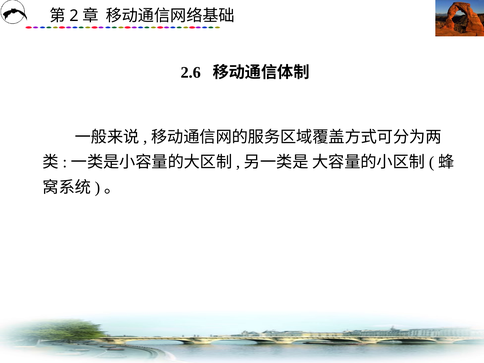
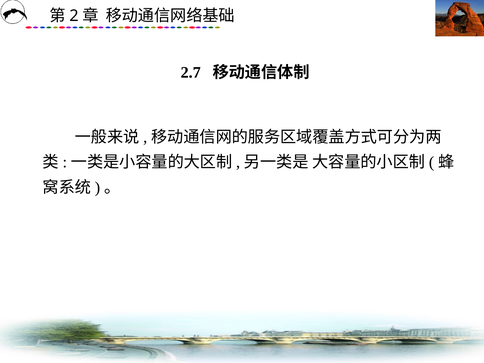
2.6: 2.6 -> 2.7 (191, 72)
